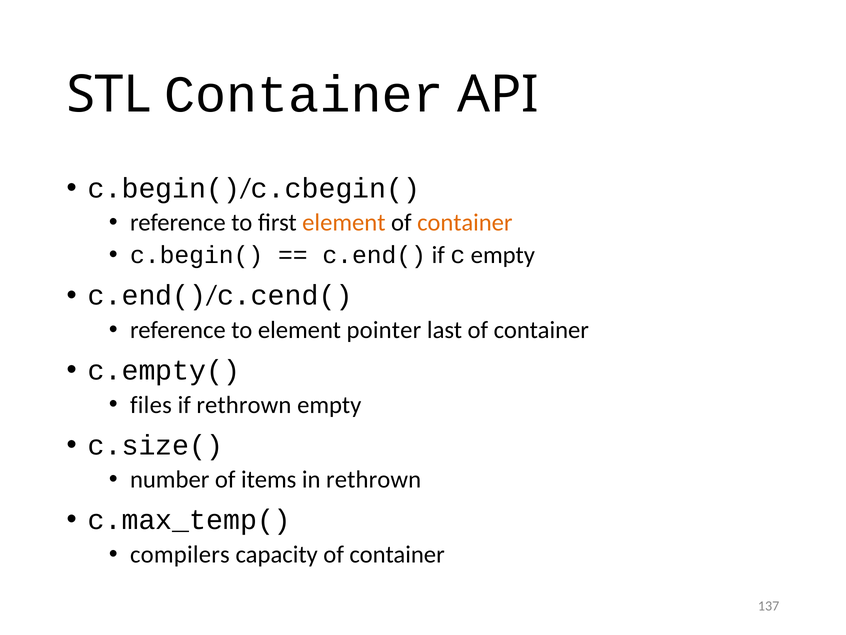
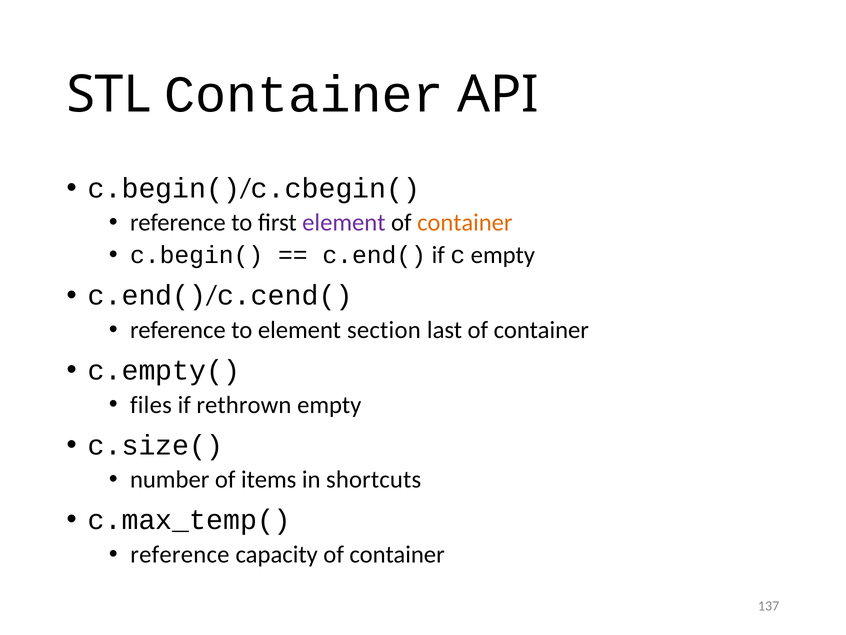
element colour: orange -> purple (344, 223)
pointer: pointer -> section (384, 330)
in rethrown: rethrown -> shortcuts (374, 479)
compilers: compilers -> reference (180, 554)
